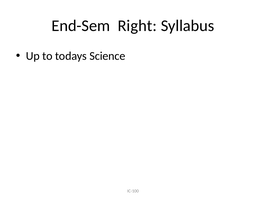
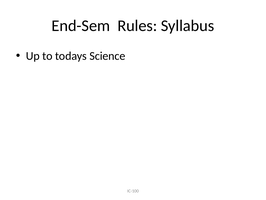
Right: Right -> Rules (137, 26)
